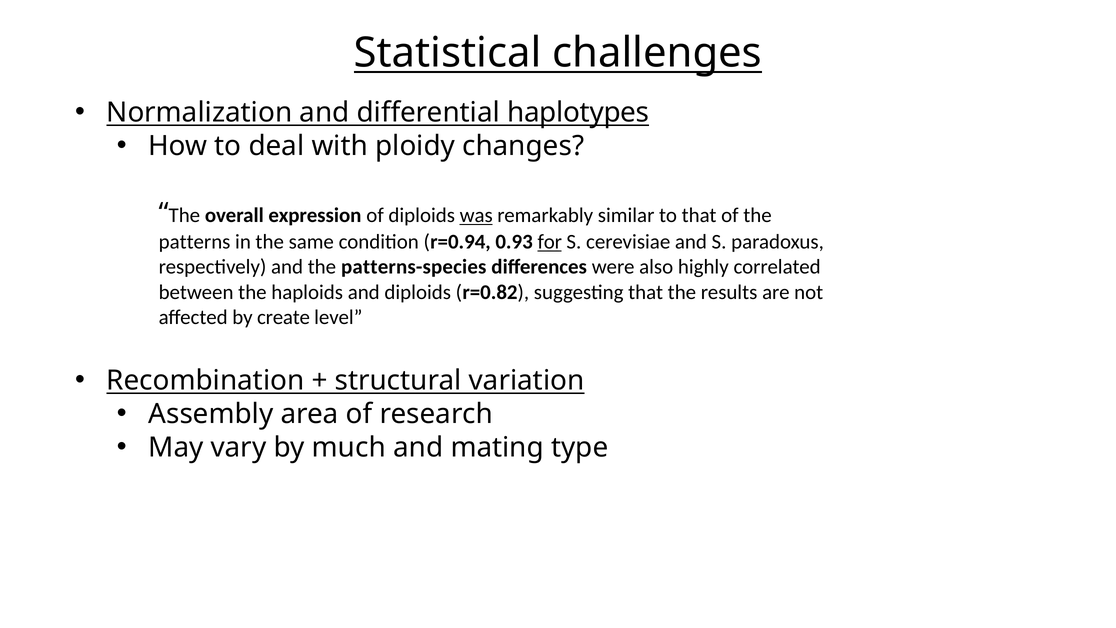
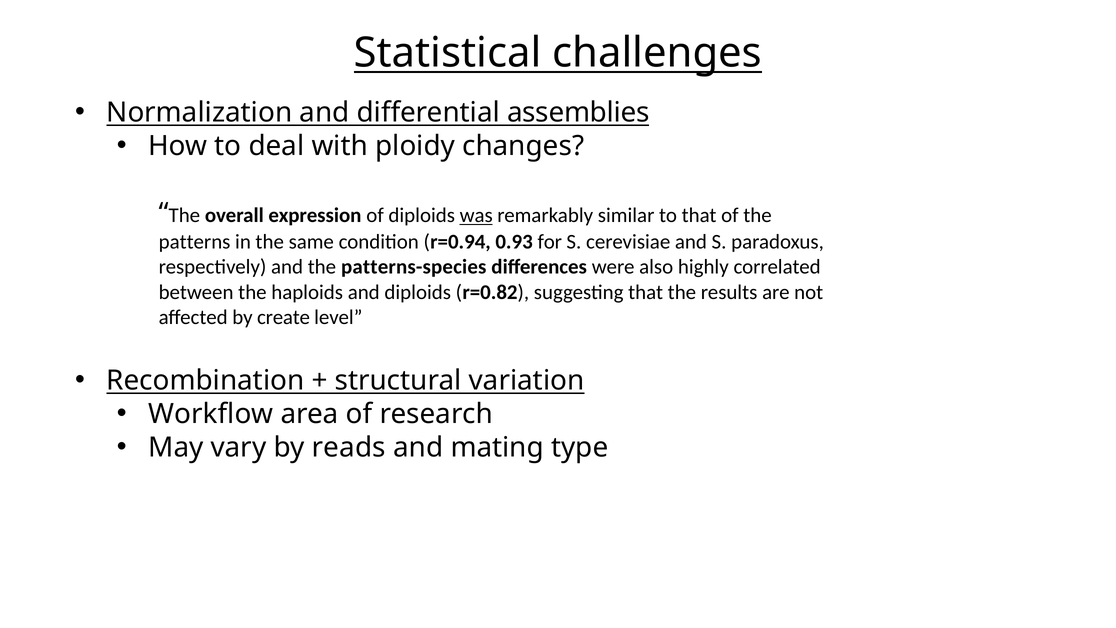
haplotypes: haplotypes -> assemblies (578, 113)
for underline: present -> none (550, 242)
Assembly: Assembly -> Workflow (211, 414)
much: much -> reads (349, 447)
